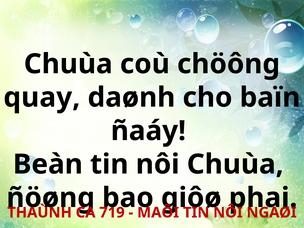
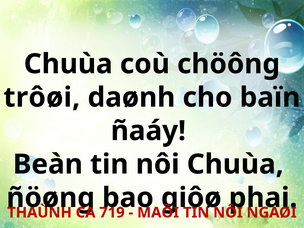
quay: quay -> trôøi (42, 97)
